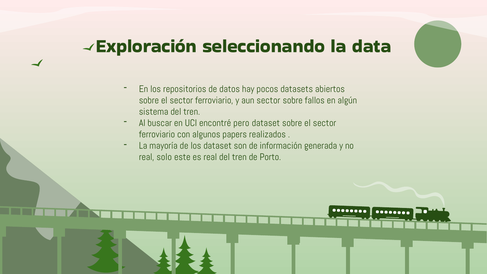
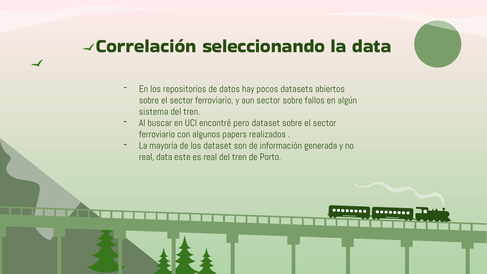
Exploración: Exploración -> Correlación (146, 46)
real solo: solo -> data (164, 157)
